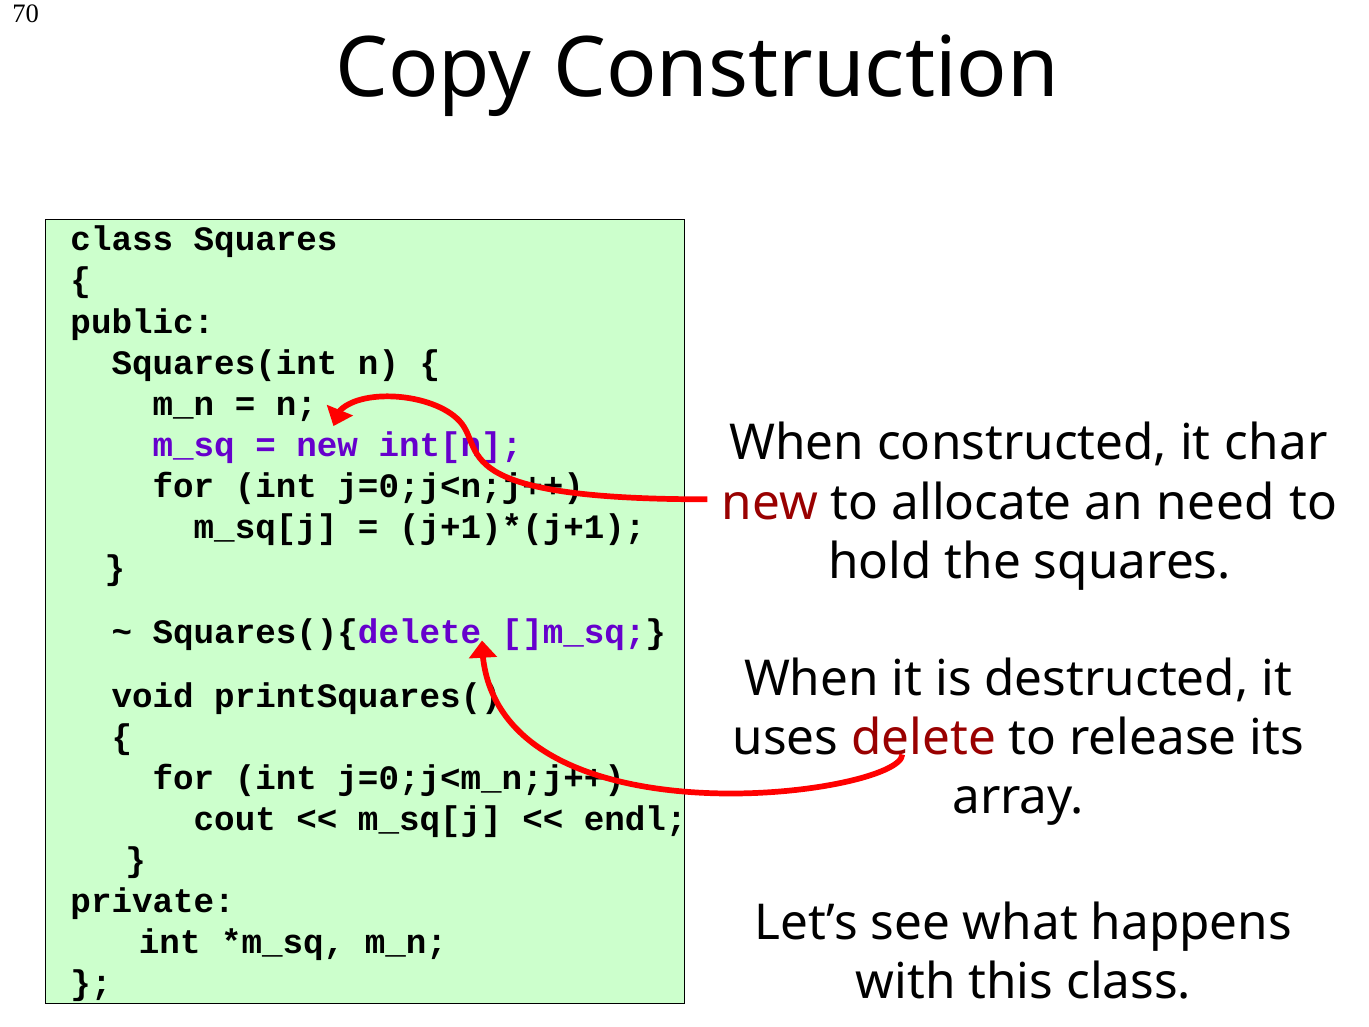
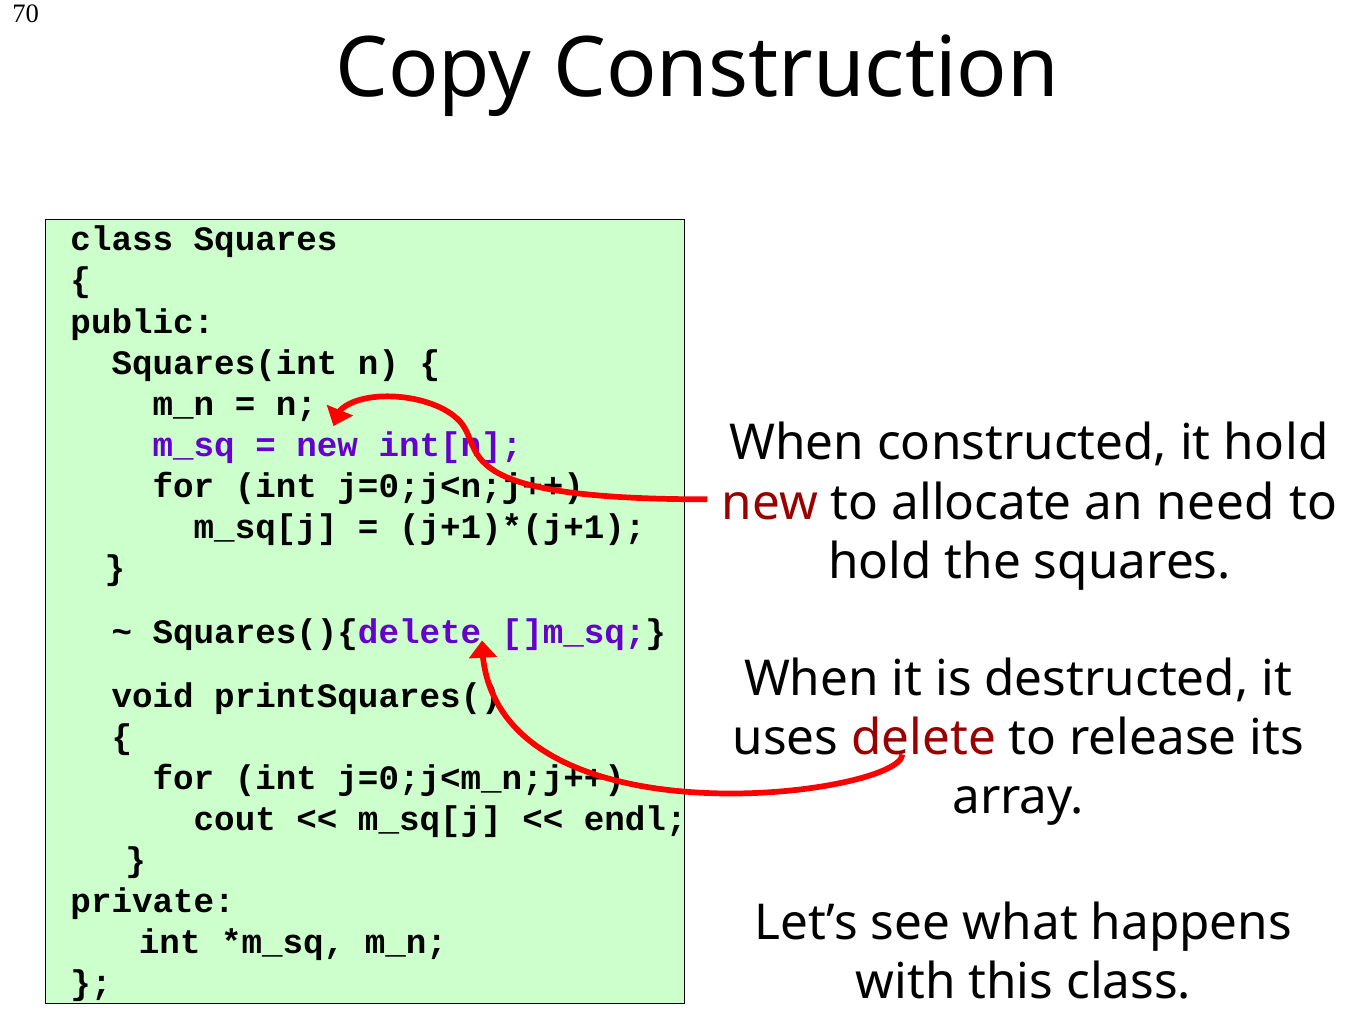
it char: char -> hold (1276, 443)
